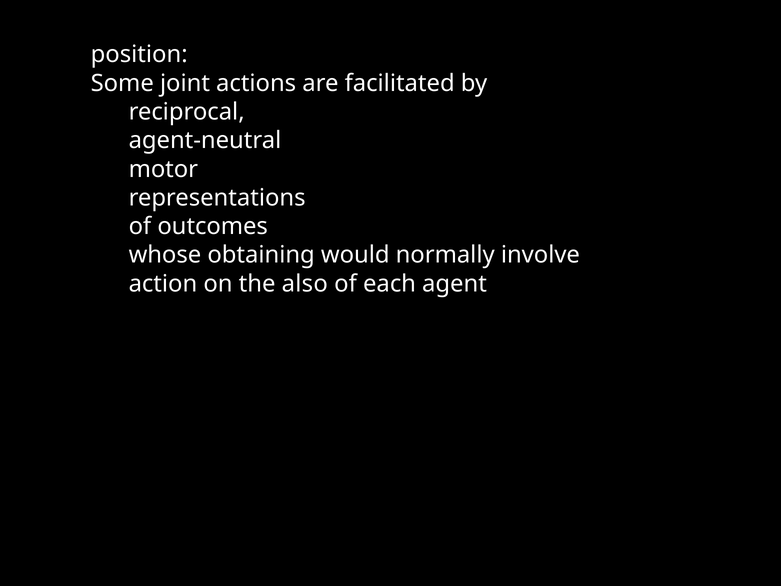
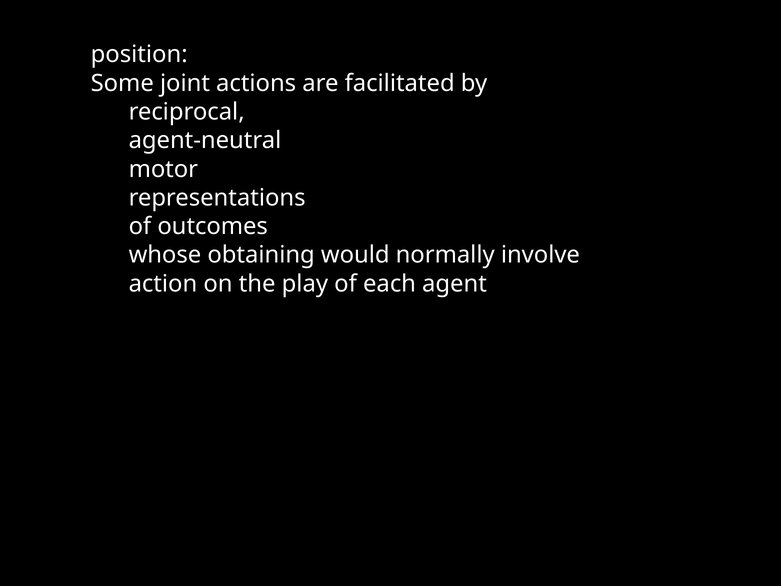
also: also -> play (305, 284)
